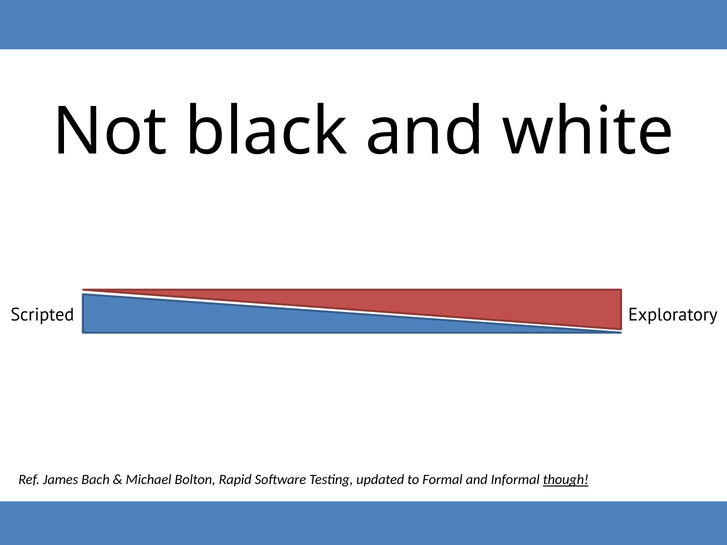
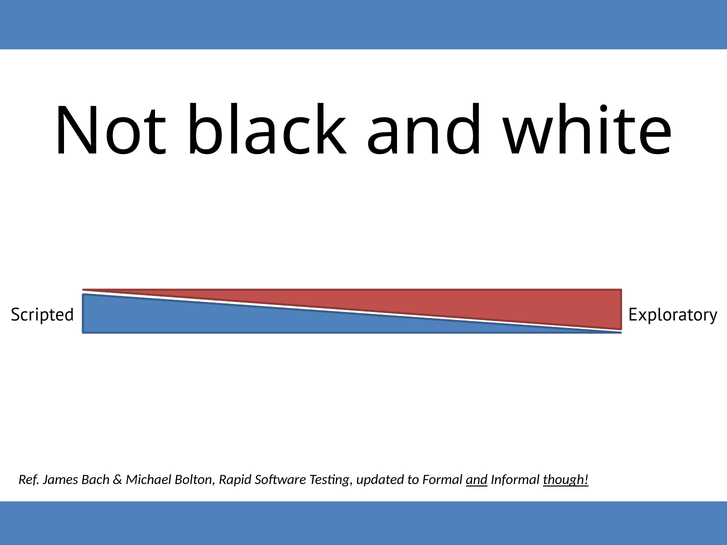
and underline: none -> present (477, 480)
